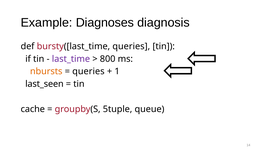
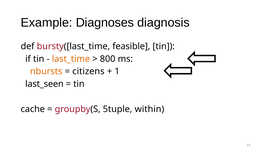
bursty([last_time queries: queries -> feasible (131, 46)
last_time colour: purple -> orange (71, 59)
queries: queries -> citizens (88, 72)
queue: queue -> within (149, 109)
